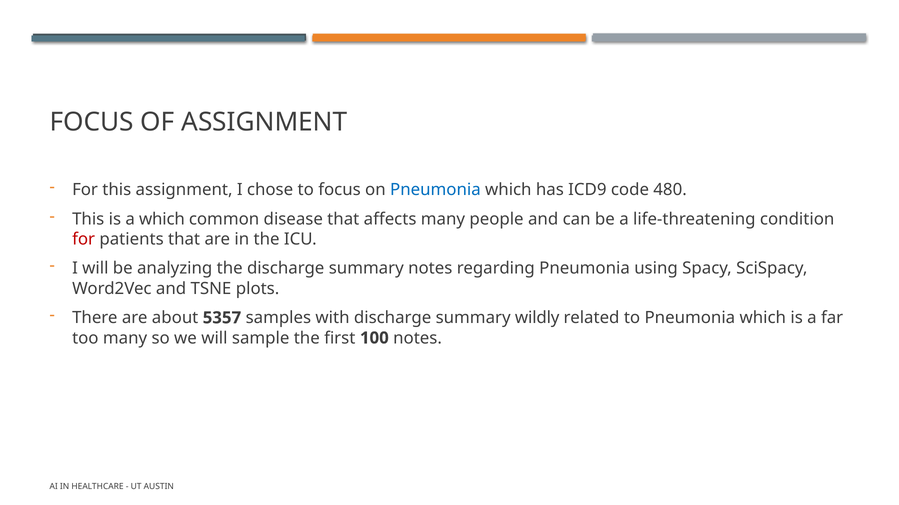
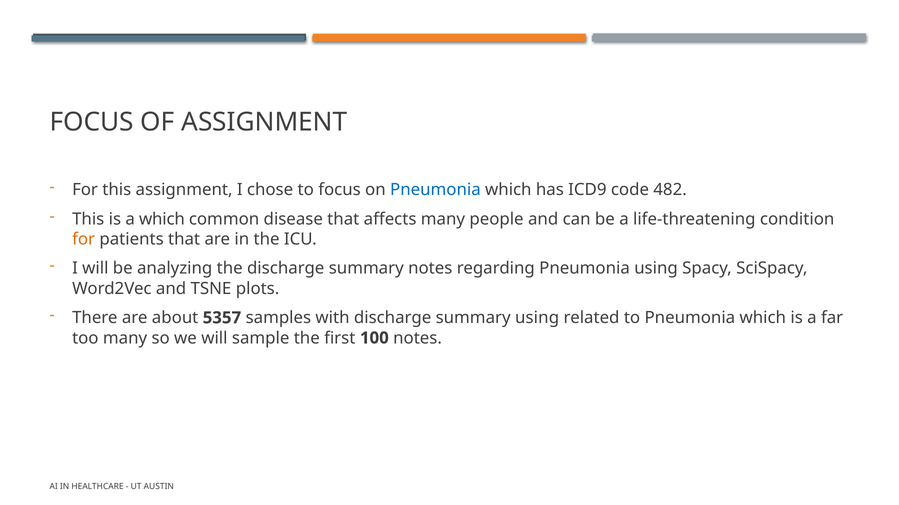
480: 480 -> 482 (670, 190)
for colour: red -> orange (84, 240)
summary wildly: wildly -> using (537, 318)
